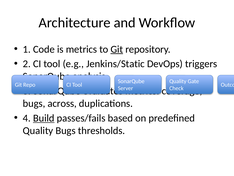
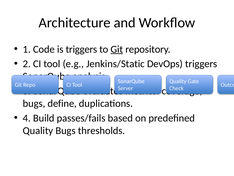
is metrics: metrics -> triggers (81, 49)
across: across -> define (62, 103)
Build underline: present -> none (44, 118)
